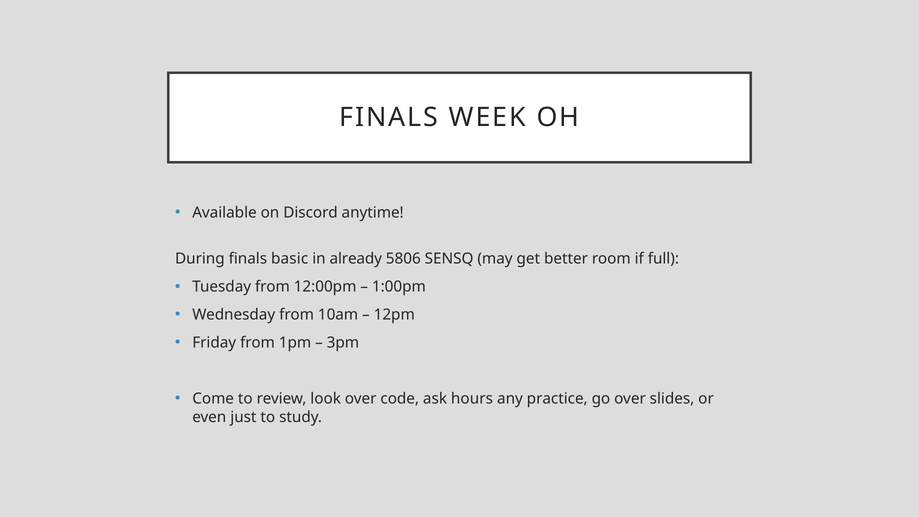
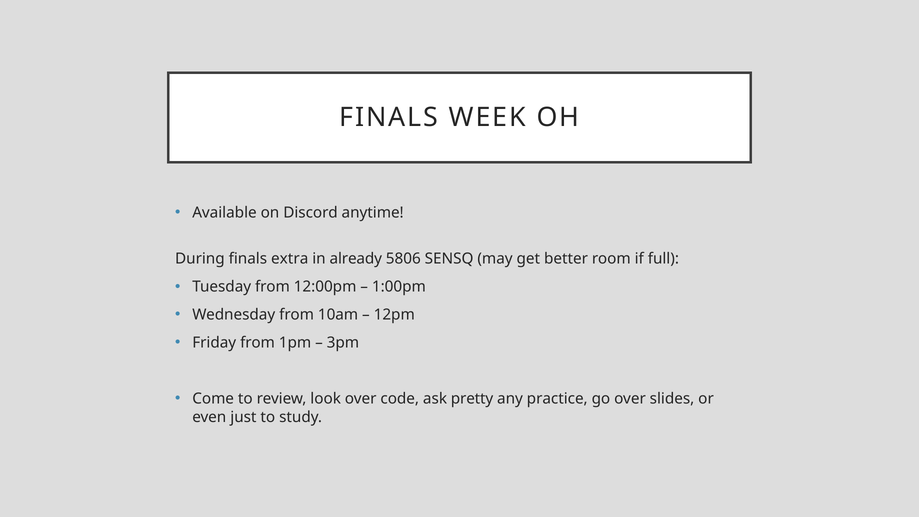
basic: basic -> extra (290, 259)
hours: hours -> pretty (472, 399)
